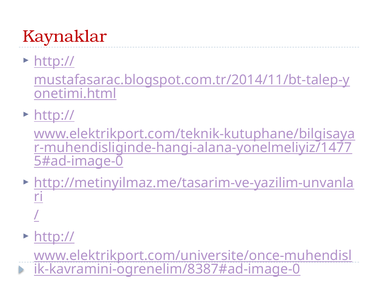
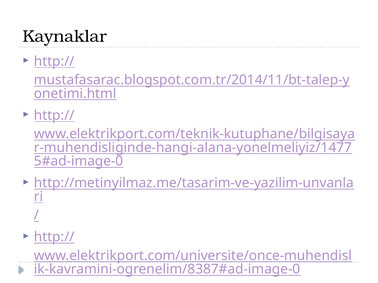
Kaynaklar colour: red -> black (65, 36)
